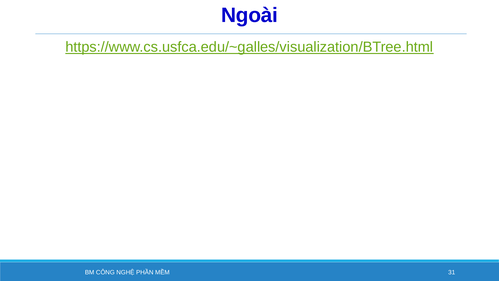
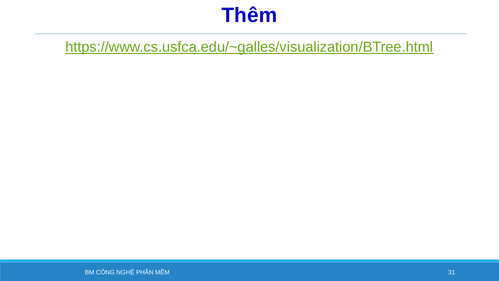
Ngoài: Ngoài -> Thêm (249, 15)
